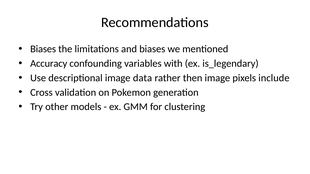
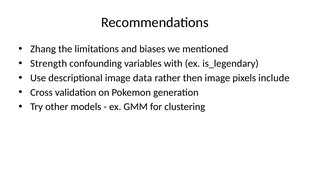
Biases: Biases -> Zhang (43, 49)
Accuracy: Accuracy -> Strength (49, 64)
